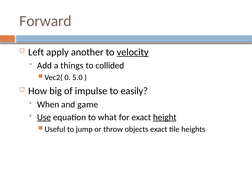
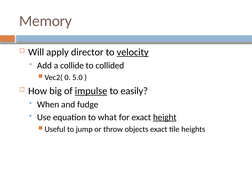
Forward: Forward -> Memory (46, 21)
Left: Left -> Will (36, 52)
another: another -> director (87, 52)
things: things -> collide (72, 66)
impulse underline: none -> present (91, 91)
game: game -> fudge (88, 104)
Use underline: present -> none (44, 117)
